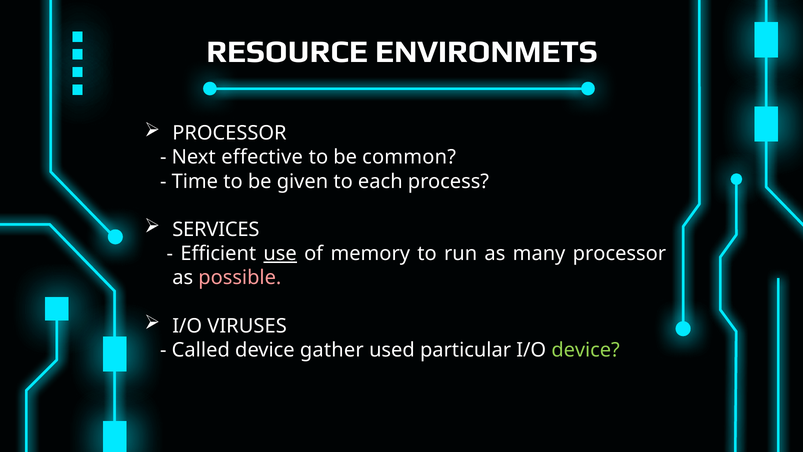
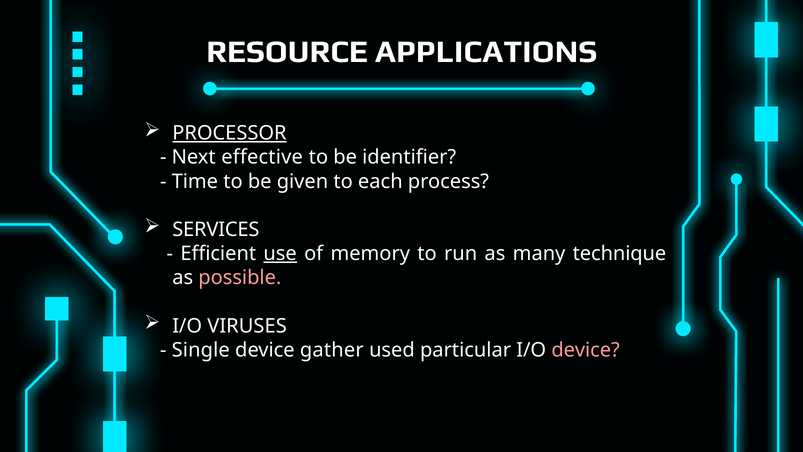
ENVIRONMETS: ENVIRONMETS -> APPLICATIONS (486, 52)
PROCESSOR underline: none -> present (229, 133)
common: common -> identifier (409, 157)
many processor: processor -> technique (619, 254)
Called: Called -> Single (201, 350)
device colour: light green -> pink (586, 350)
